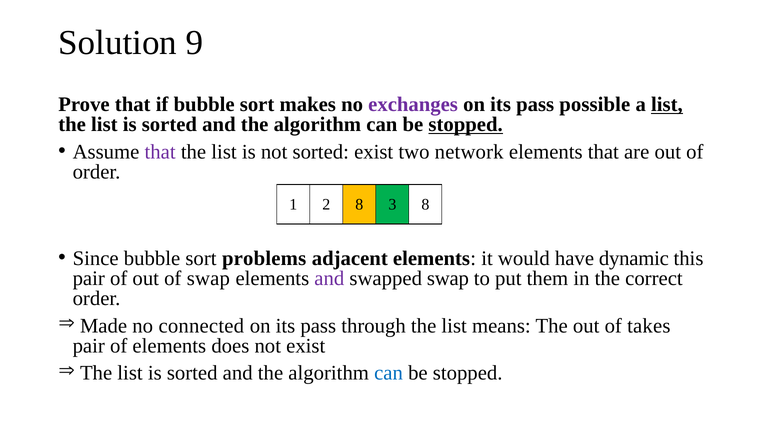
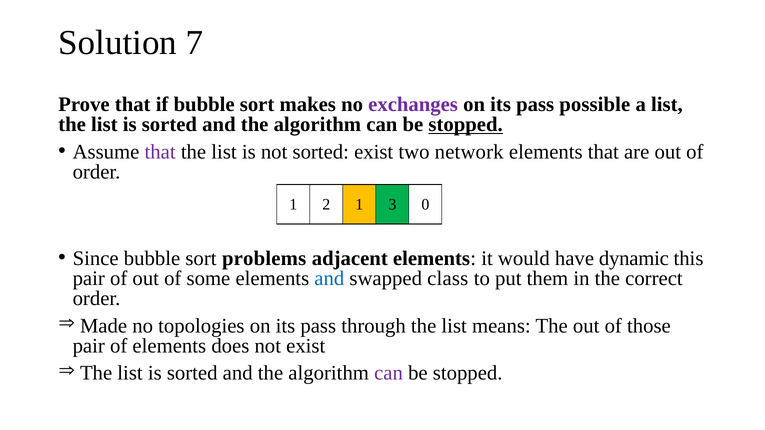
9: 9 -> 7 (195, 43)
list underline: present -> none (667, 105)
2 8: 8 -> 1 (359, 205)
3 8: 8 -> 0 (425, 205)
of swap: swap -> some (208, 279)
and colour: purple -> blue (329, 279)
swapped swap: swap -> class (448, 279)
connected: connected -> topologies (201, 326)
takes: takes -> those (649, 326)
can colour: blue -> purple (389, 373)
